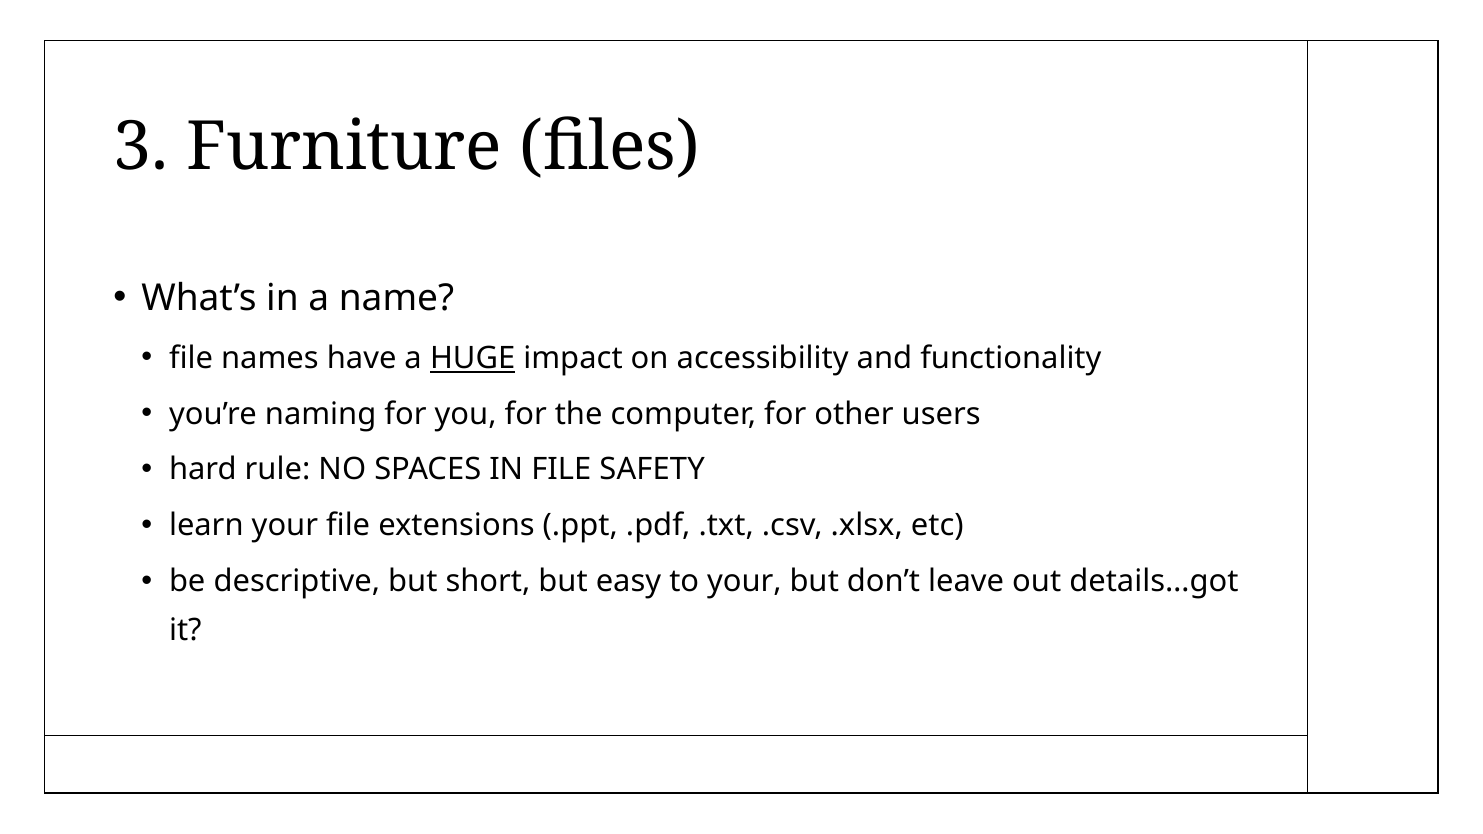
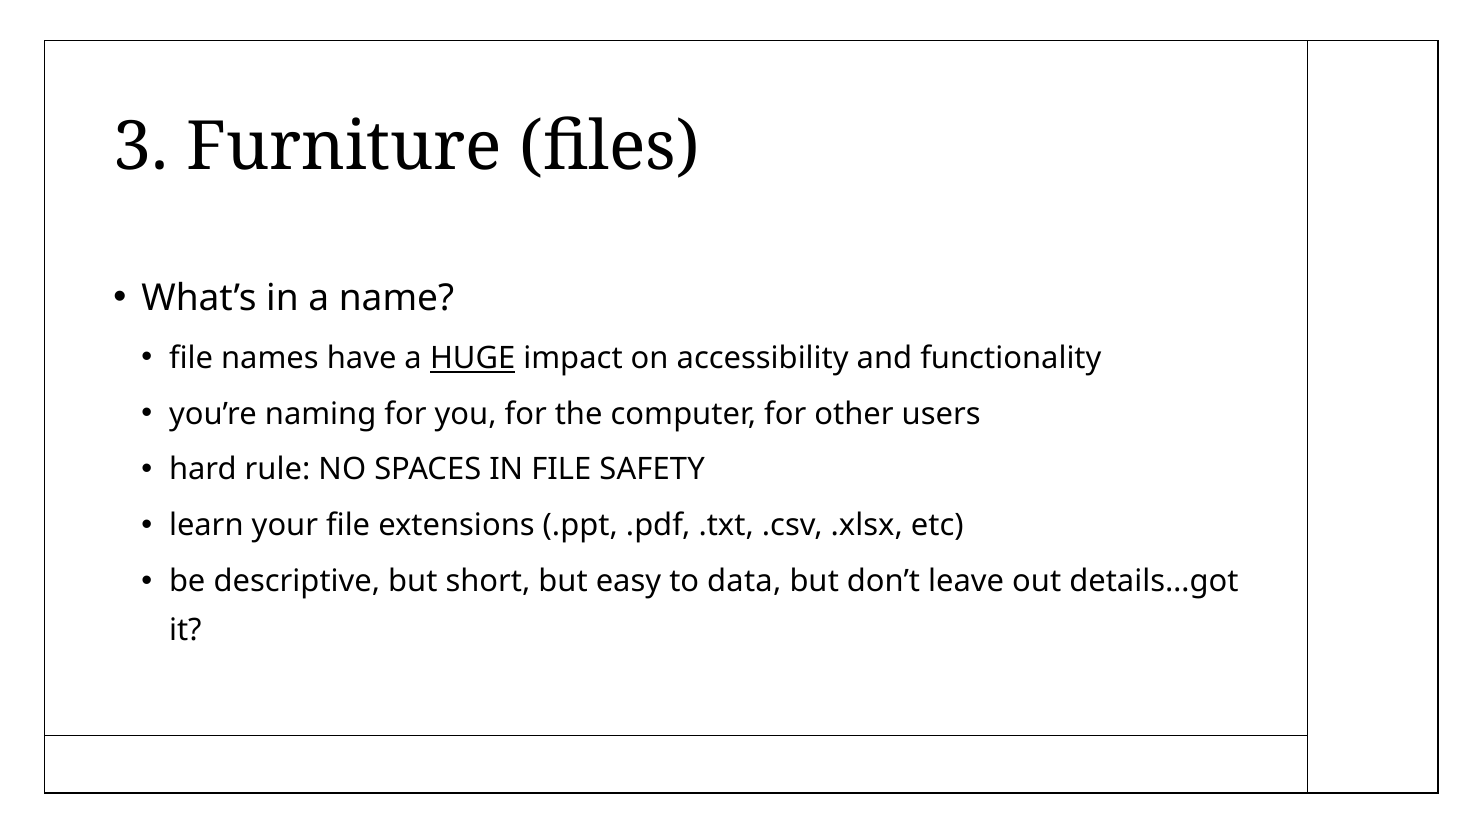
to your: your -> data (744, 582)
